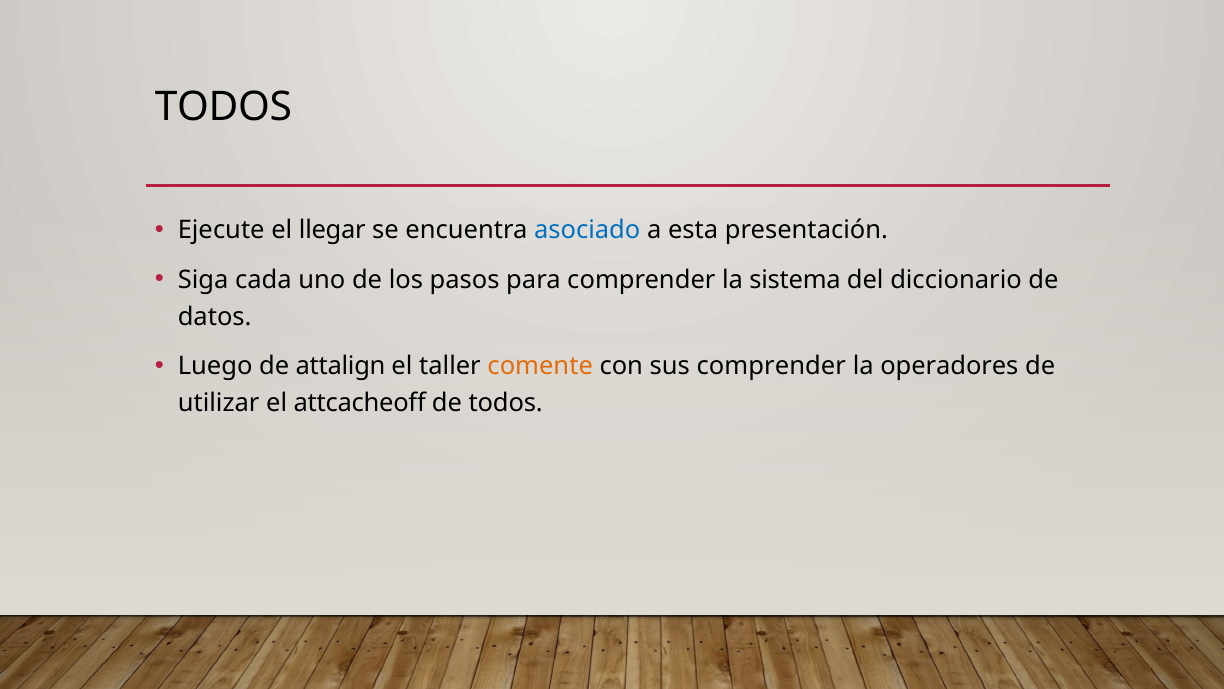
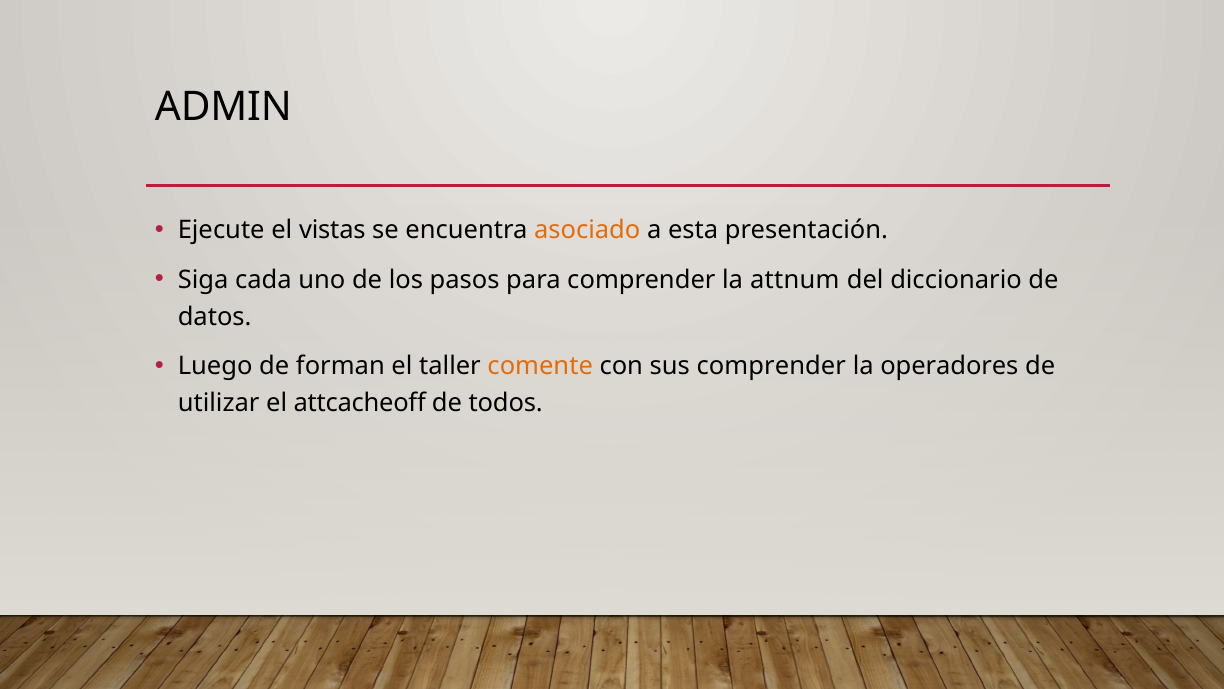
TODOS: TODOS -> ADMIN (223, 107)
llegar: llegar -> vistas (332, 230)
asociado colour: blue -> orange (587, 230)
sistema: sistema -> attnum (795, 280)
attalign: attalign -> forman (340, 366)
